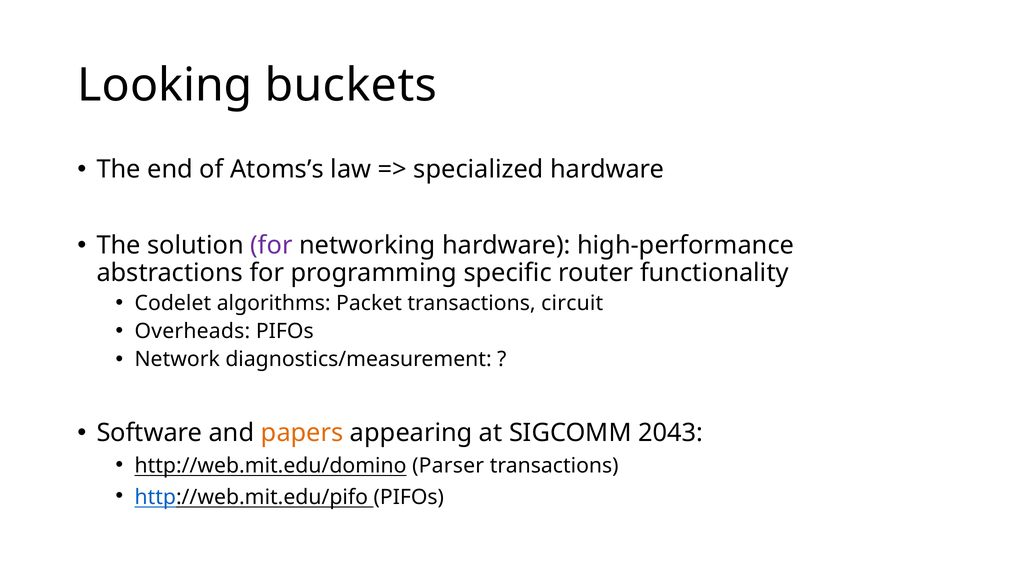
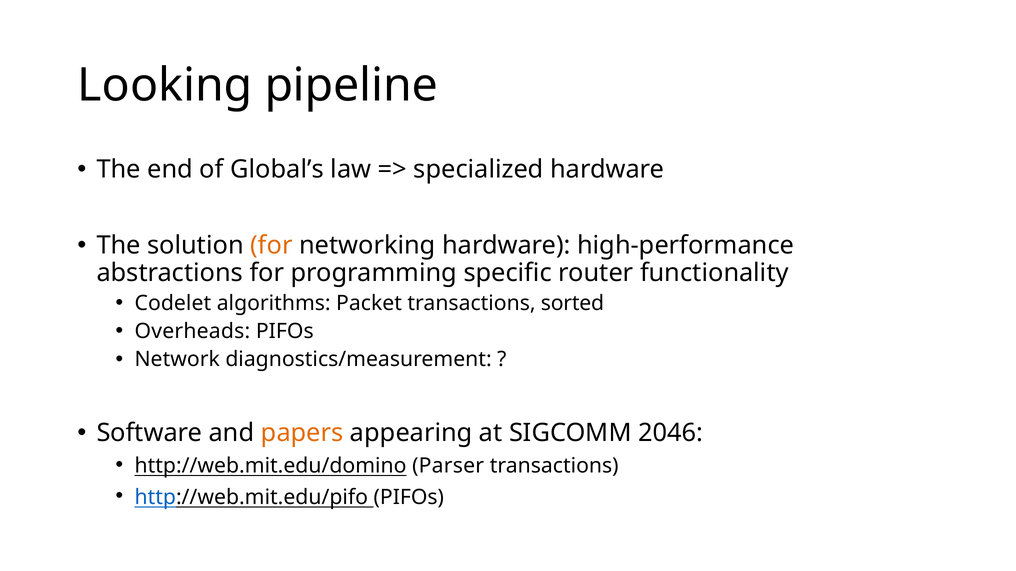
buckets: buckets -> pipeline (351, 85)
Atoms’s: Atoms’s -> Global’s (277, 170)
for colour: purple -> orange (271, 246)
circuit: circuit -> sorted (572, 303)
2043: 2043 -> 2046 (671, 433)
